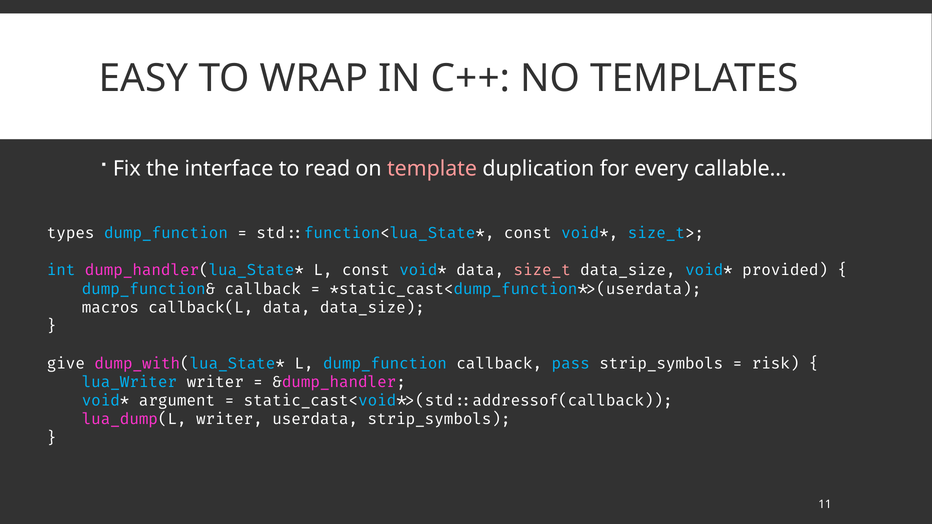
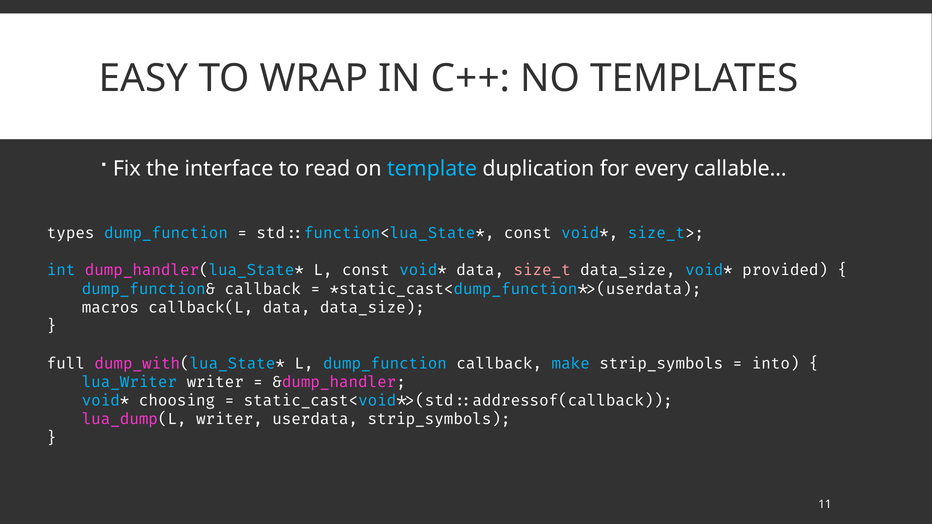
template colour: pink -> light blue (432, 169)
give: give -> full (66, 364)
pass: pass -> make (571, 364)
risk: risk -> into (776, 364)
argument: argument -> choosing (177, 401)
